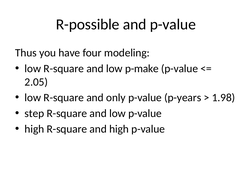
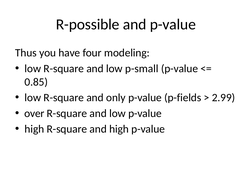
p-make: p-make -> p-small (142, 69)
2.05: 2.05 -> 0.85 (36, 82)
p-years: p-years -> p-fields (183, 98)
1.98: 1.98 -> 2.99 (223, 98)
step: step -> over (34, 113)
